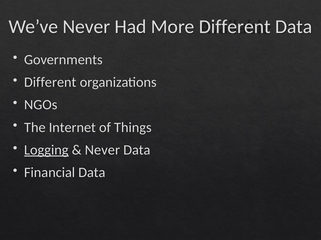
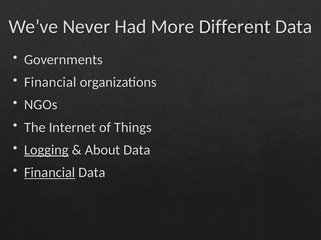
Different: Different -> Financial (50, 82)
Never: Never -> About (103, 150)
Financial underline: none -> present (50, 173)
